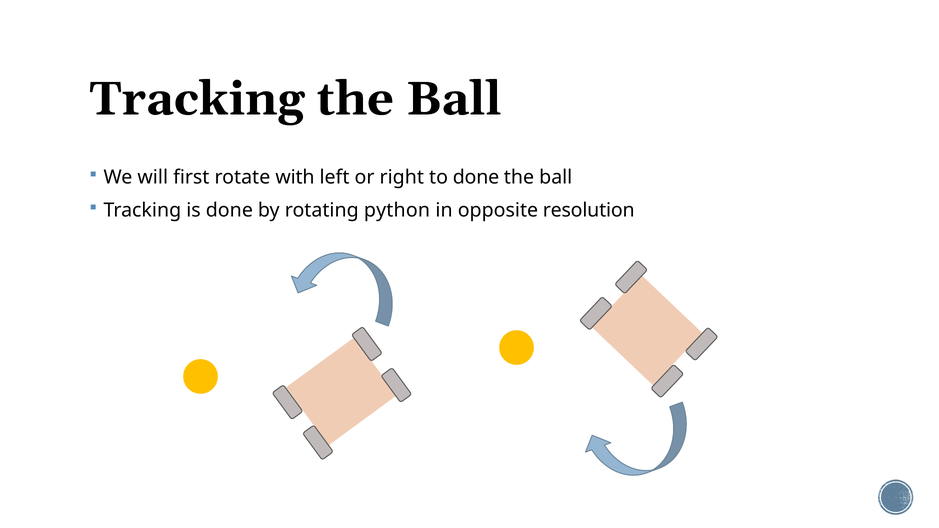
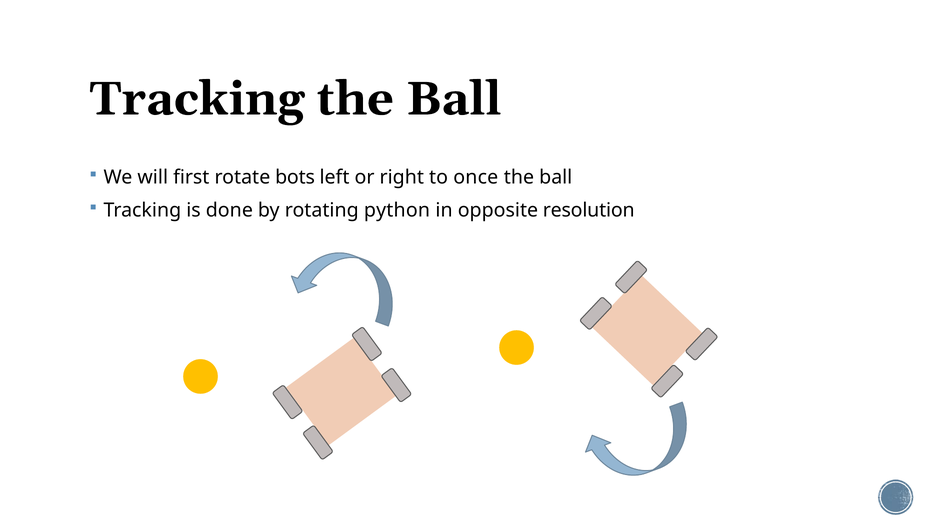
with: with -> bots (295, 177)
to done: done -> once (476, 177)
